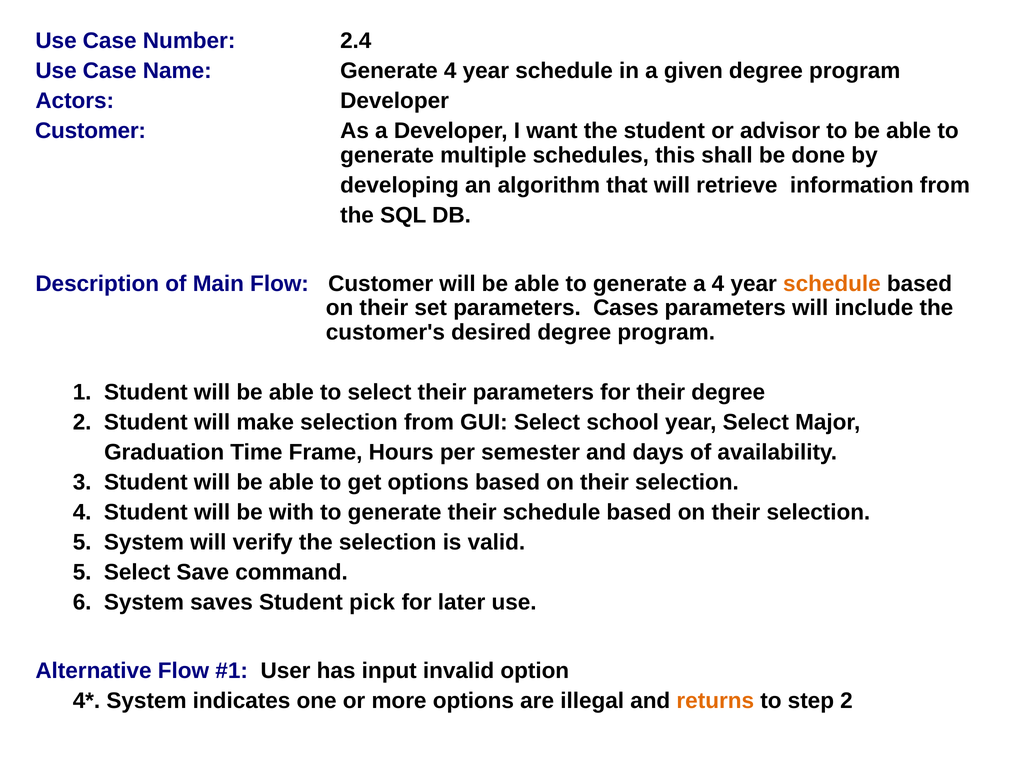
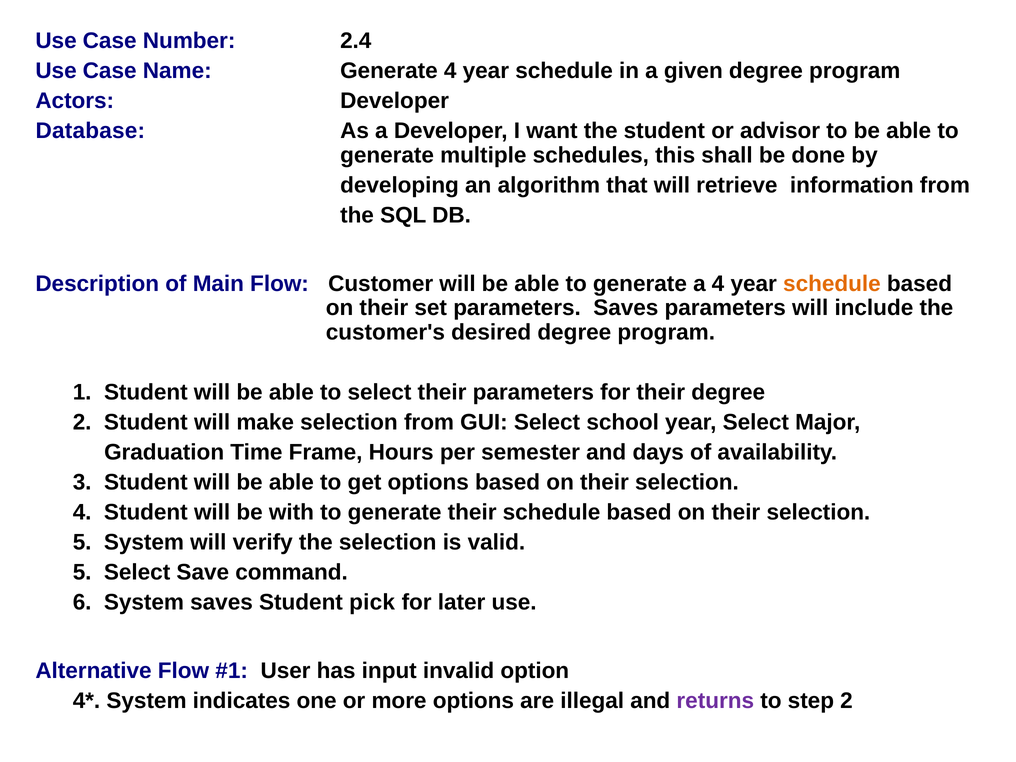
Customer: Customer -> Database (90, 131)
parameters Cases: Cases -> Saves (626, 308)
returns colour: orange -> purple (715, 701)
